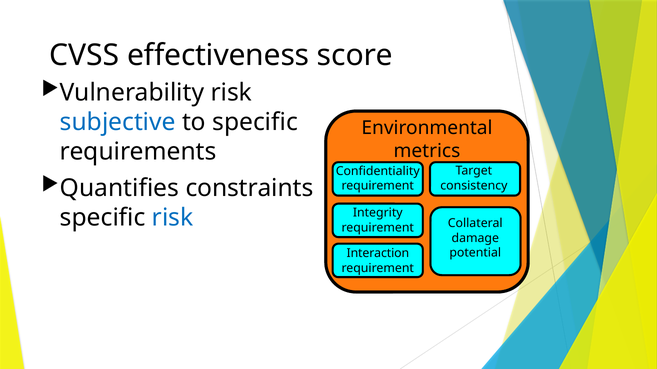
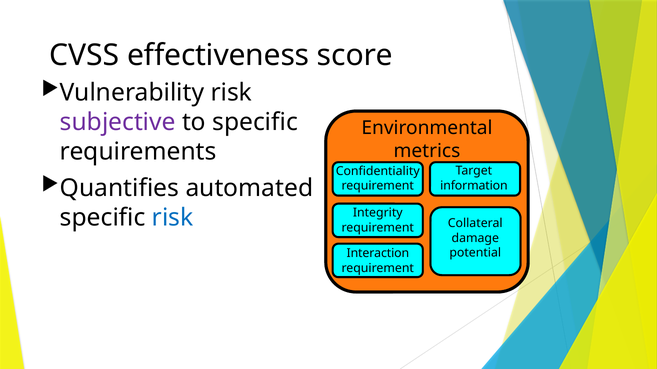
subjective colour: blue -> purple (118, 122)
constraints: constraints -> automated (249, 188)
consistency: consistency -> information (474, 186)
